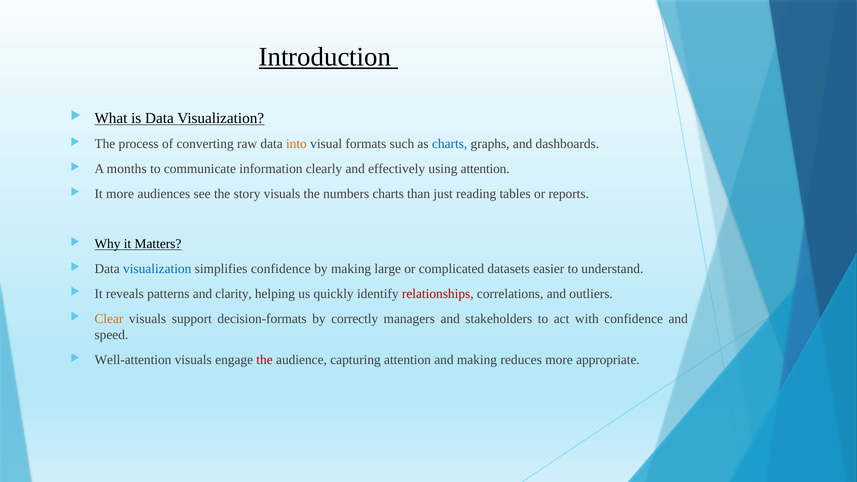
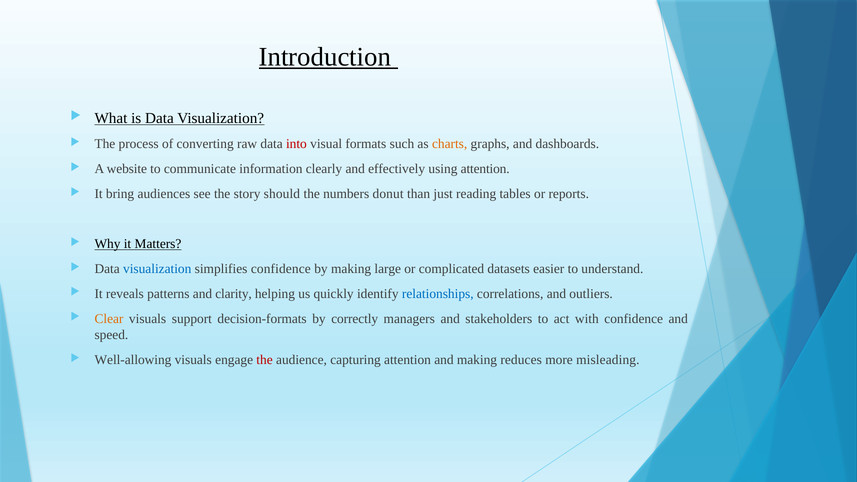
into colour: orange -> red (296, 144)
charts colour: blue -> orange (450, 144)
months: months -> website (127, 169)
It more: more -> bring (120, 194)
story visuals: visuals -> should (282, 194)
numbers charts: charts -> donut (388, 194)
relationships colour: red -> blue (438, 294)
Well-attention: Well-attention -> Well-allowing (133, 360)
appropriate: appropriate -> misleading (608, 360)
